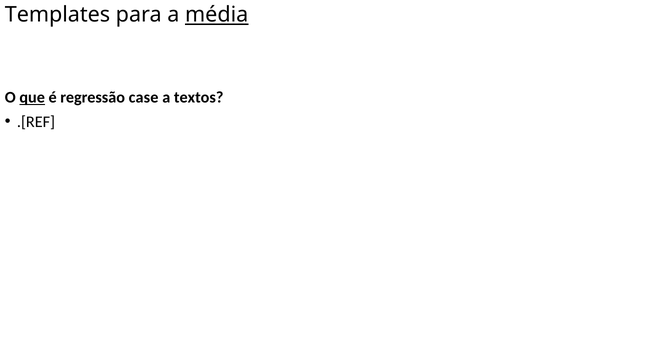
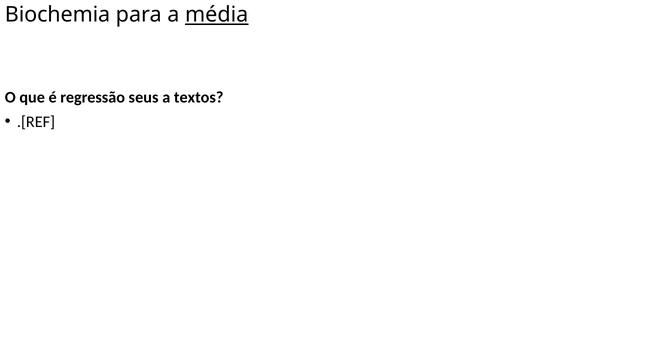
Templates: Templates -> Biochemia (58, 15)
que underline: present -> none (32, 97)
case: case -> seus (144, 97)
